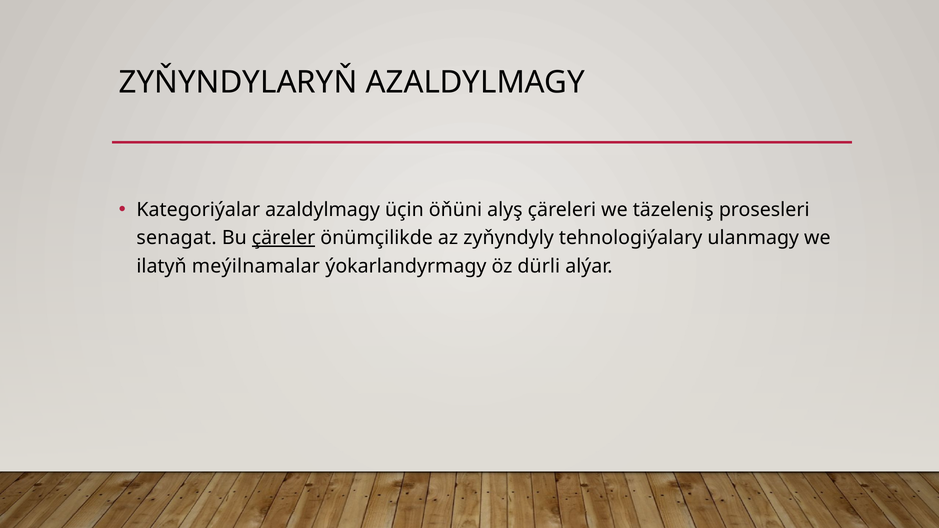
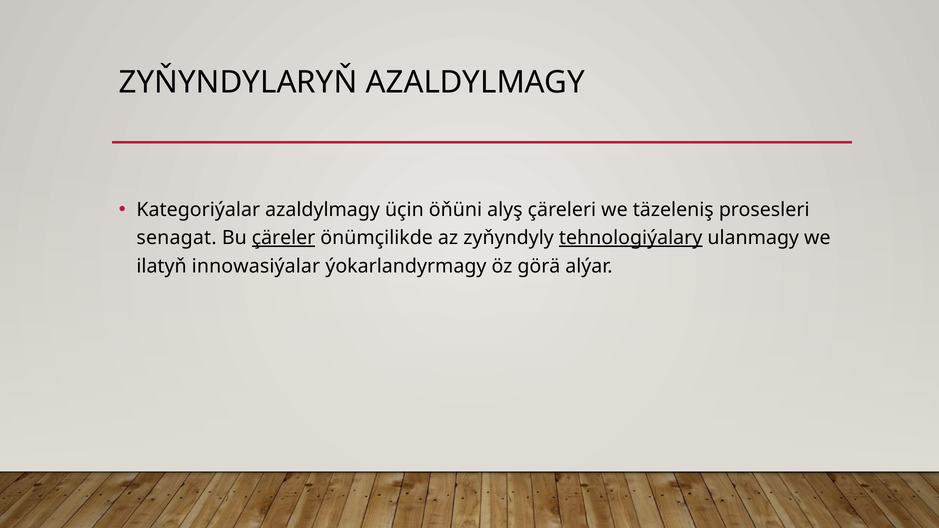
tehnologiýalary underline: none -> present (631, 238)
meýilnamalar: meýilnamalar -> innowasiýalar (256, 266)
dürli: dürli -> görä (539, 266)
